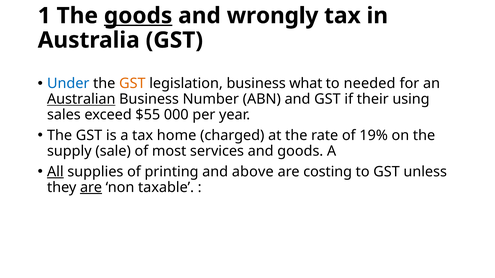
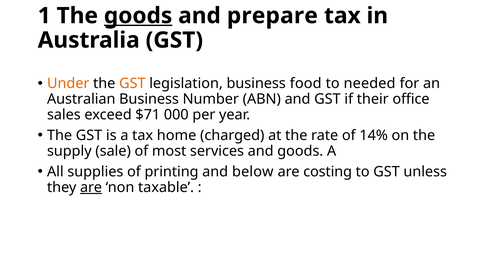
wrongly: wrongly -> prepare (272, 16)
Under colour: blue -> orange (68, 84)
what: what -> food (306, 84)
Australian underline: present -> none (81, 99)
using: using -> office (411, 99)
$55: $55 -> $71 (148, 115)
19%: 19% -> 14% (374, 136)
All underline: present -> none (55, 172)
above: above -> below (253, 172)
